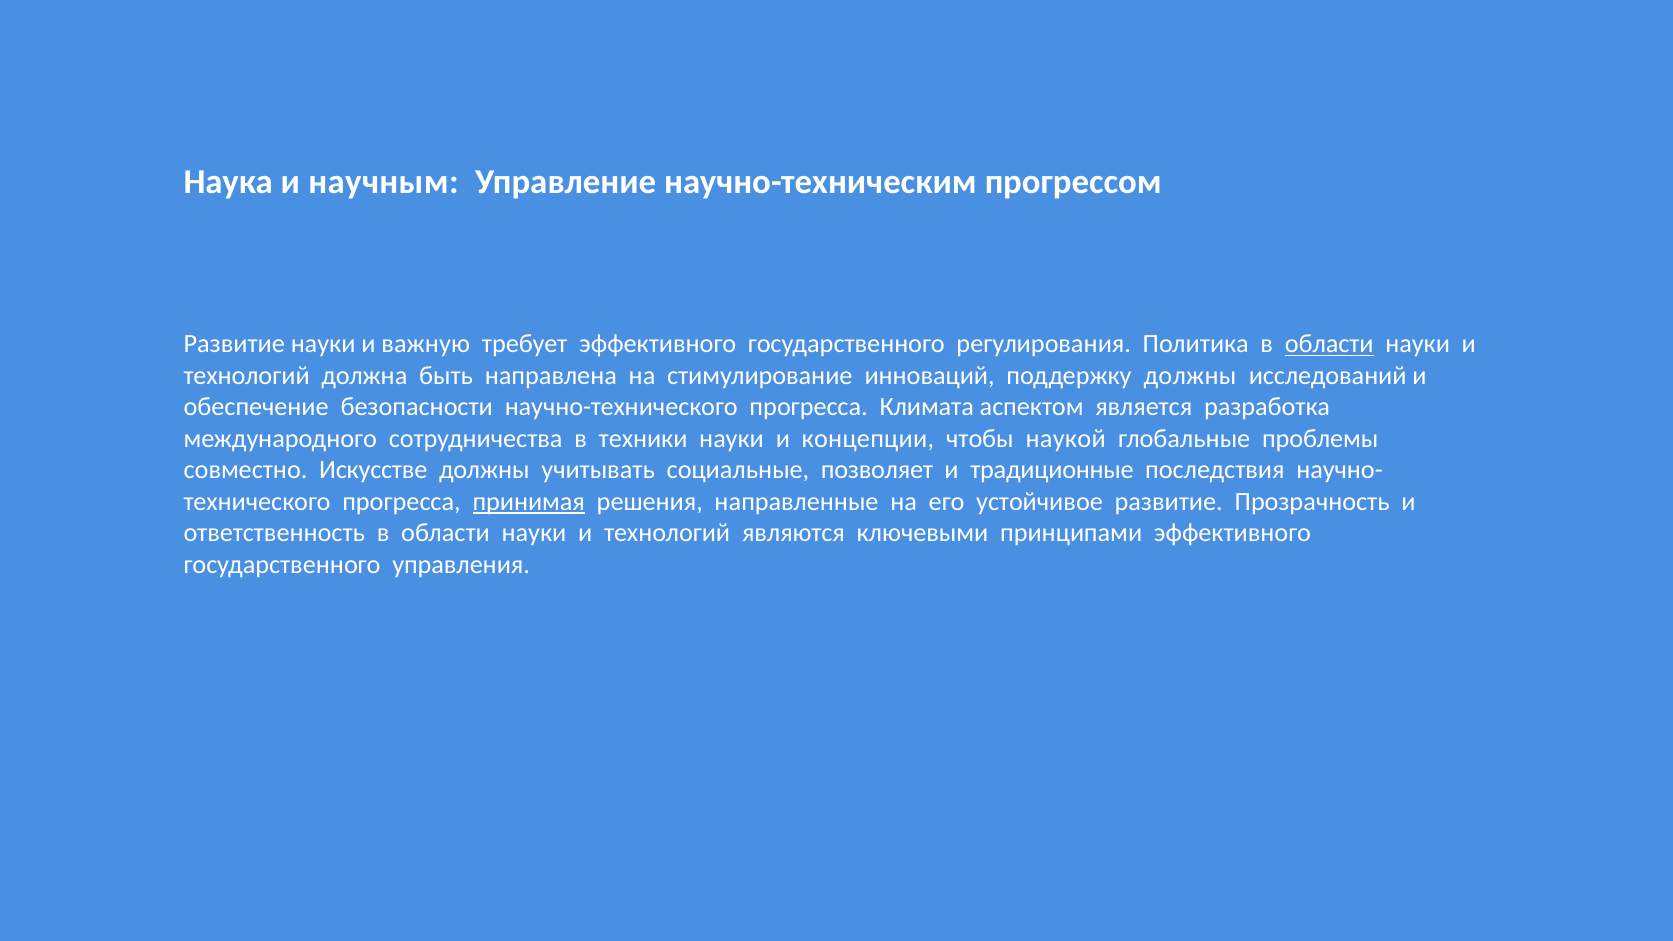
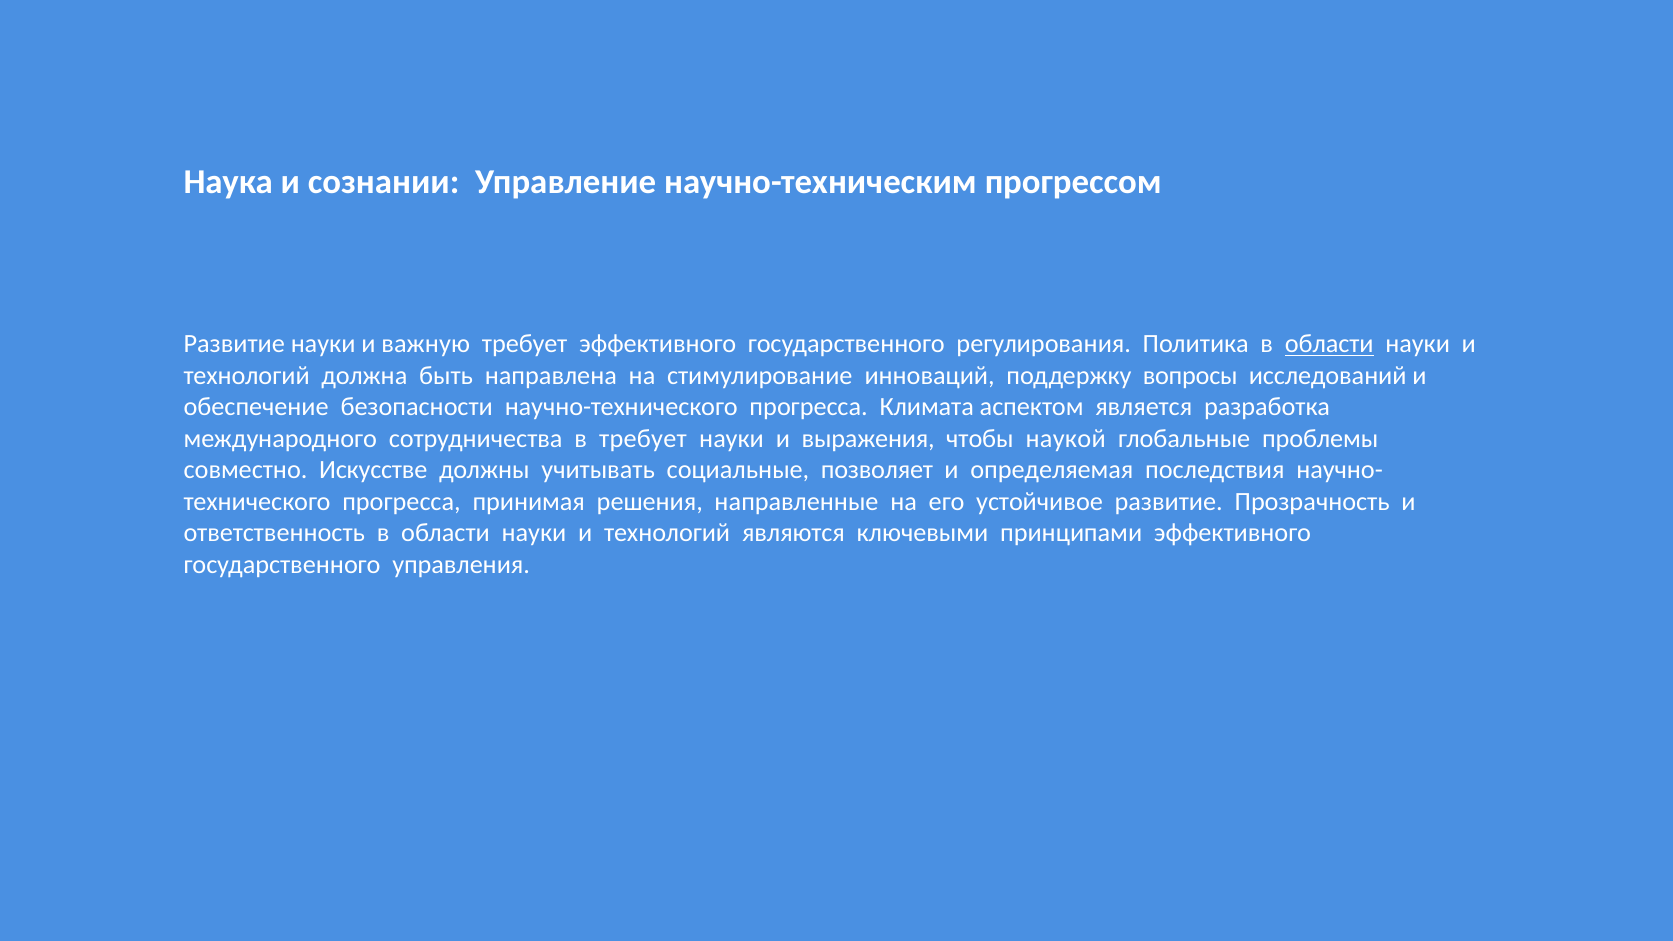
научным: научным -> сознании (384, 182)
поддержку должны: должны -> вопросы (1190, 376)
в техники: техники -> требует (643, 439)
концепции: концепции -> выражения (868, 439)
традиционные: традиционные -> определяемая (1052, 470)
принимая underline: present -> none (529, 502)
